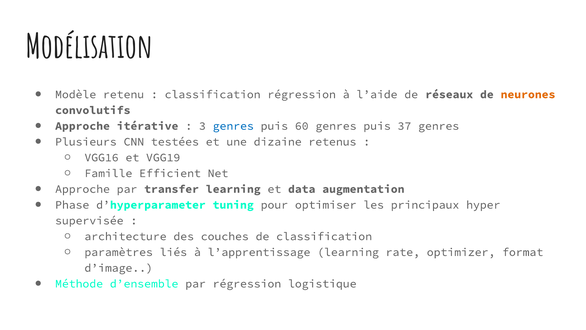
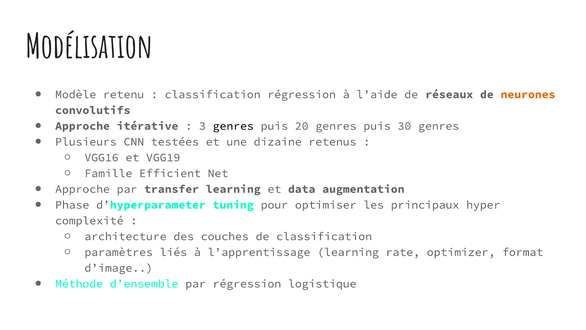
genres colour: blue -> black (233, 126)
60: 60 -> 20 (302, 126)
37: 37 -> 30 (404, 126)
supervisée: supervisée -> complexité (89, 220)
